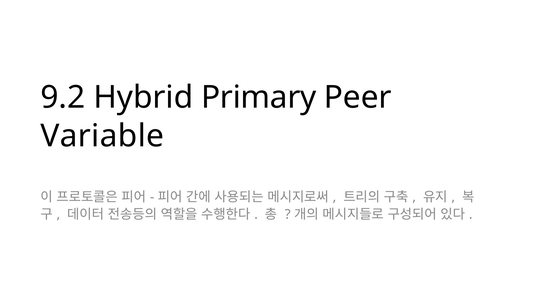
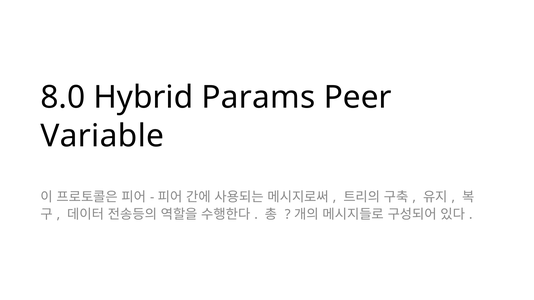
9.2: 9.2 -> 8.0 (63, 98)
Primary: Primary -> Params (258, 98)
